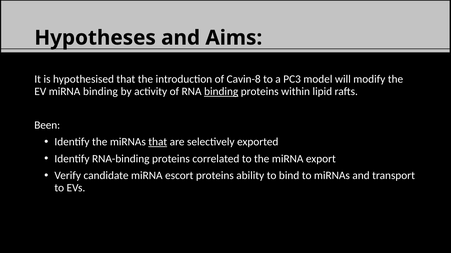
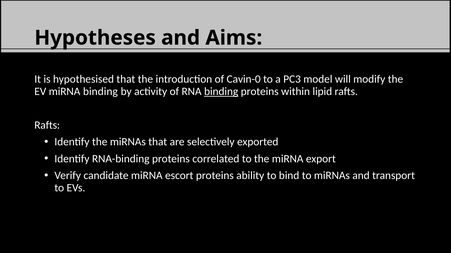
Cavin-8: Cavin-8 -> Cavin-0 (244, 79)
Been: Been -> Rafts (47, 125)
that underline: present -> none (158, 142)
